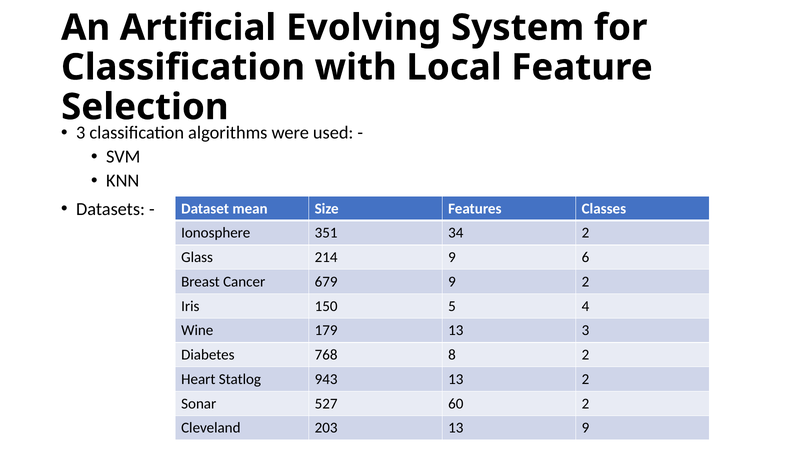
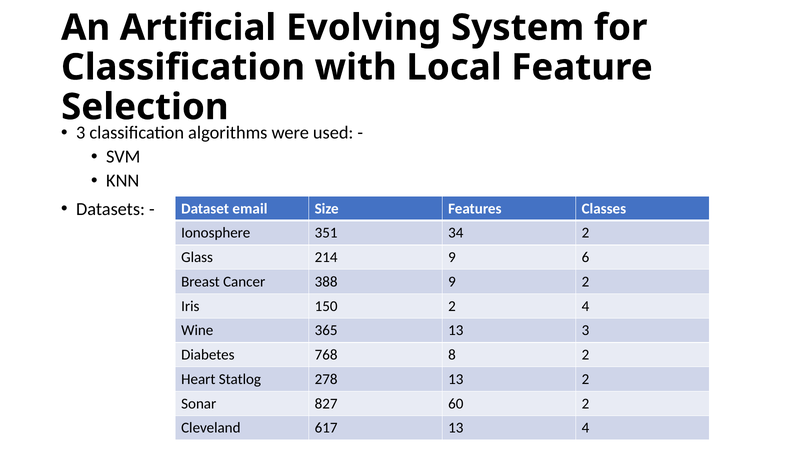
mean: mean -> email (250, 208)
679: 679 -> 388 (326, 281)
150 5: 5 -> 2 (452, 306)
179: 179 -> 365 (326, 330)
943: 943 -> 278 (326, 379)
527: 527 -> 827 (326, 403)
203: 203 -> 617 (326, 428)
13 9: 9 -> 4 (585, 428)
